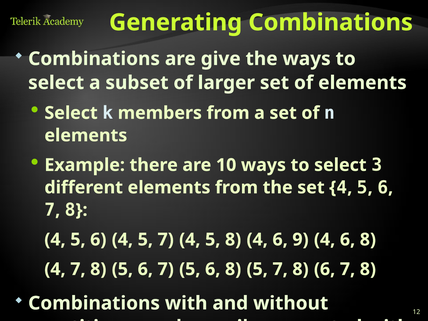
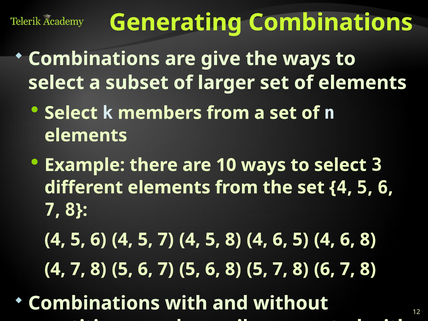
6 9: 9 -> 5 (300, 240)
